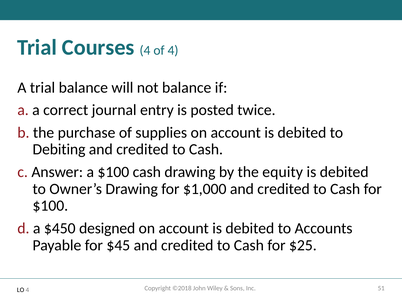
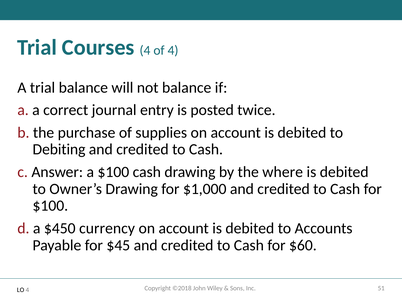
equity: equity -> where (283, 172)
designed: designed -> currency (107, 228)
$25: $25 -> $60 (303, 245)
